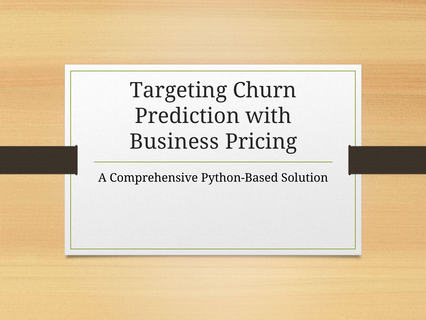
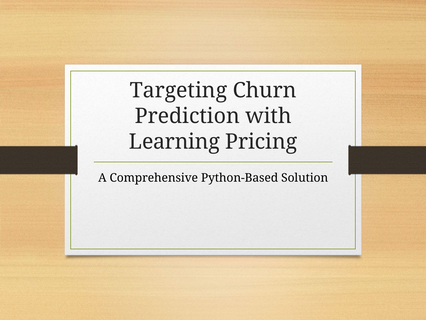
Business: Business -> Learning (174, 142)
